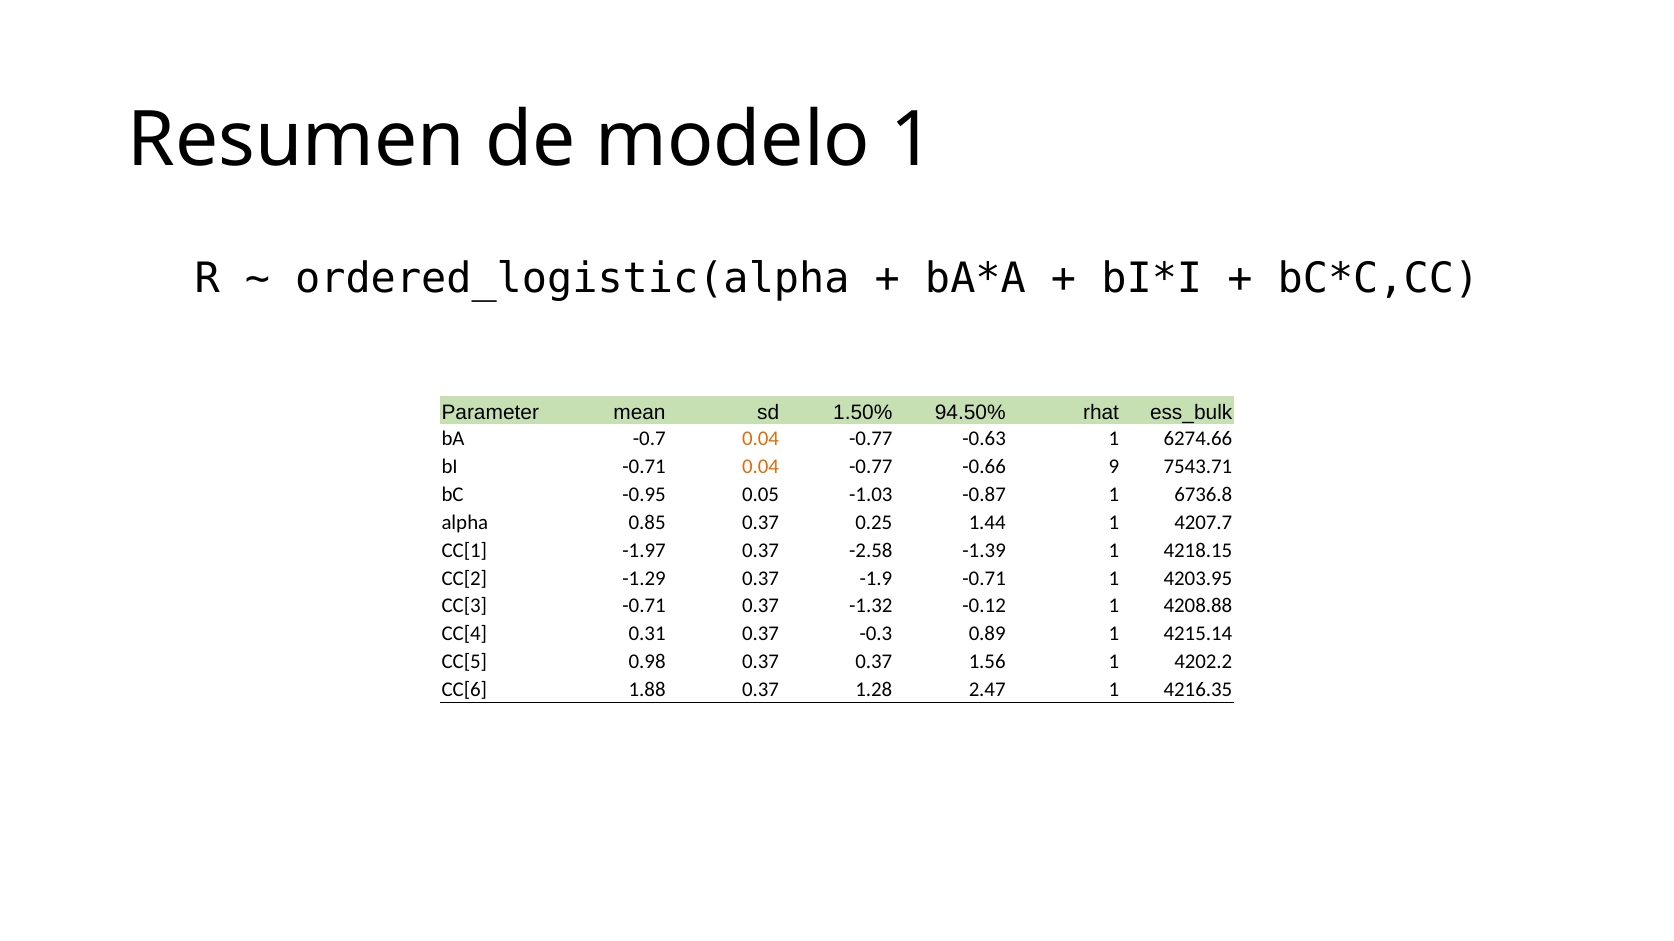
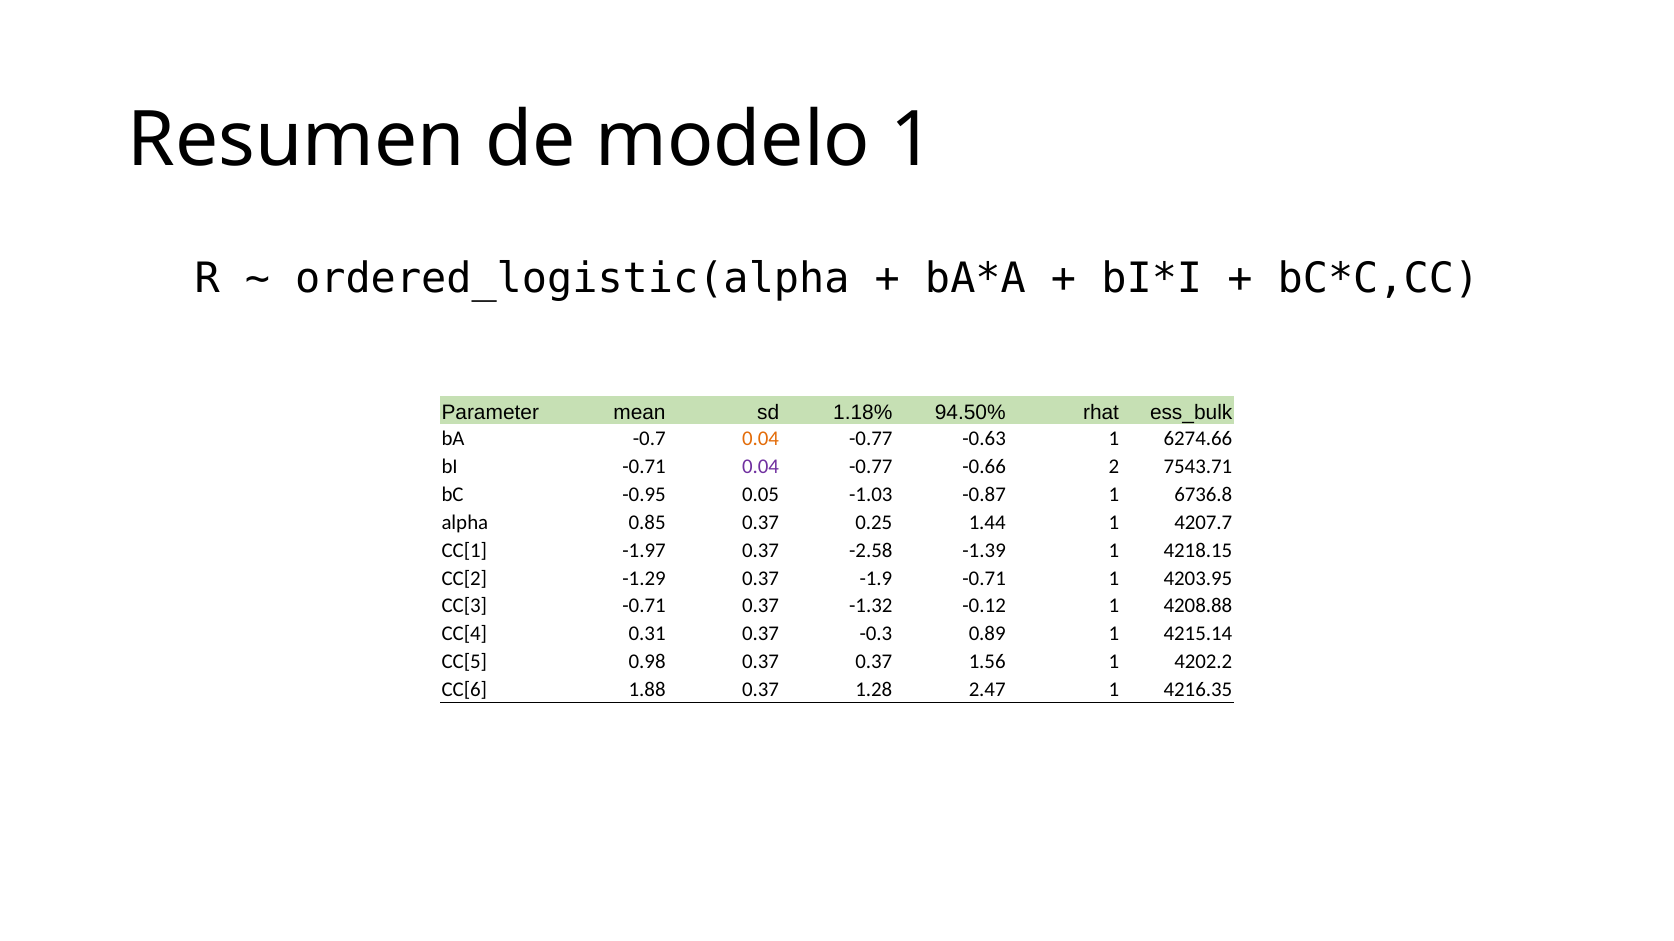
1.50%: 1.50% -> 1.18% (863, 413)
0.04 colour: orange -> purple (761, 467)
9: 9 -> 2 (1114, 467)
